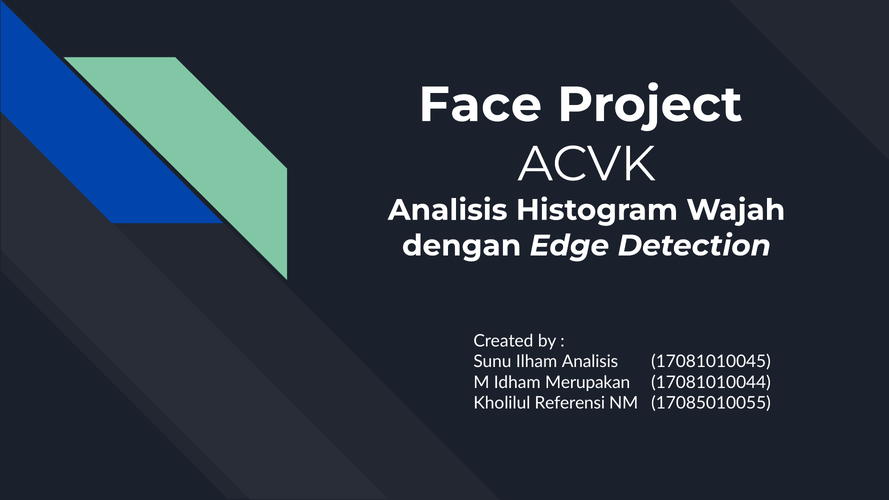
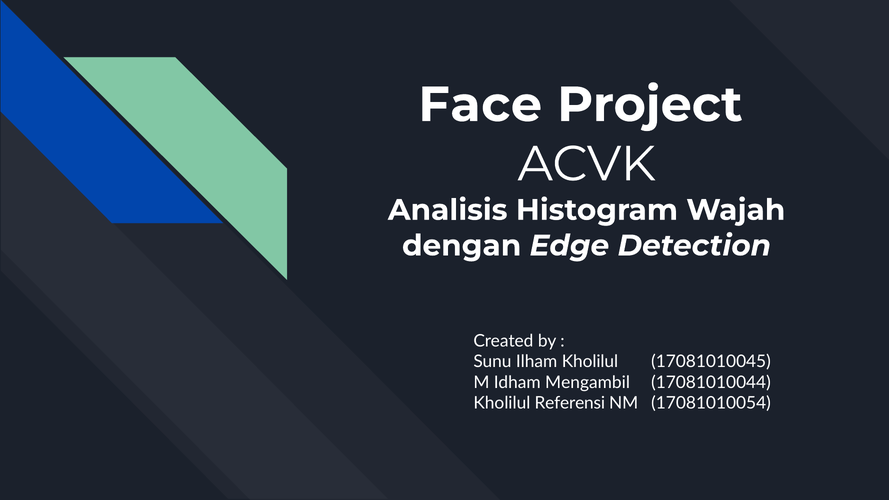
Ilham Analisis: Analisis -> Kholilul (590, 362)
Merupakan: Merupakan -> Mengambil (588, 382)
17085010055: 17085010055 -> 17081010054 (711, 403)
